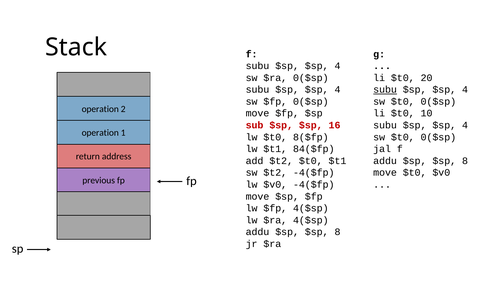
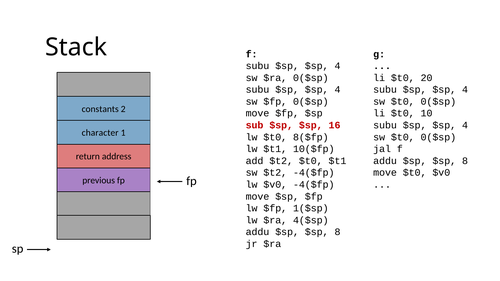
subu underline: present -> none (385, 90)
operation: operation -> constants (100, 109)
operation: operation -> character (100, 133)
84($fp: 84($fp -> 10($fp (314, 149)
$fp 4($sp: 4($sp -> 1($sp (311, 208)
